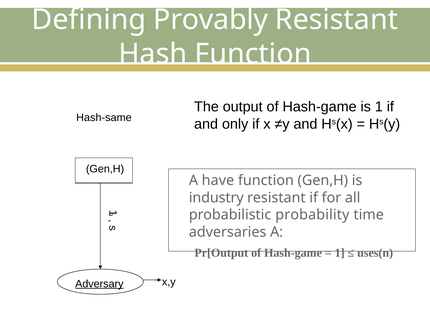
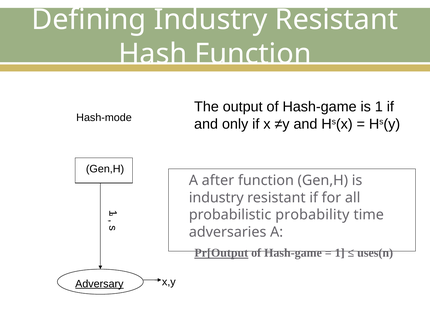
Defining Provably: Provably -> Industry (211, 20)
Hash-same: Hash-same -> Hash-mode (104, 117)
have: have -> after (218, 180)
Pr[Output underline: none -> present (221, 253)
